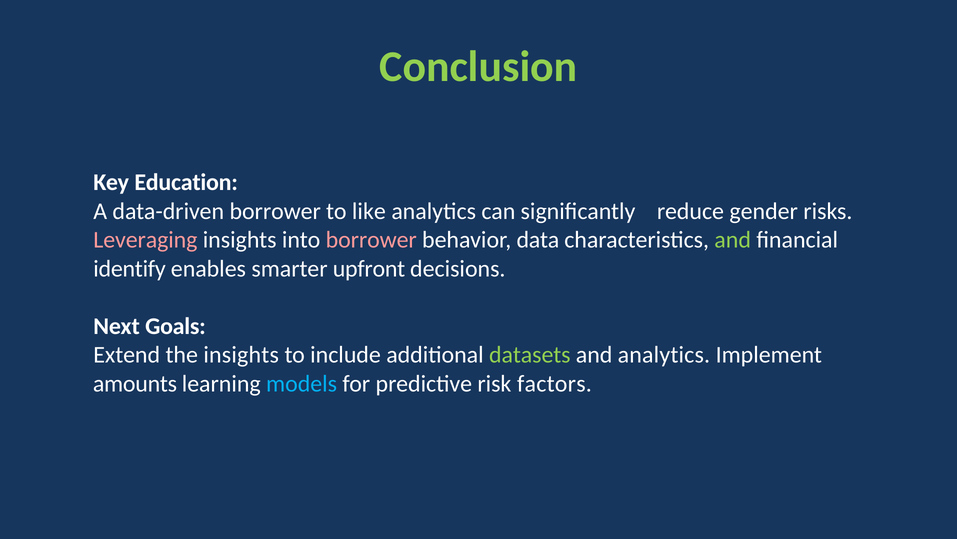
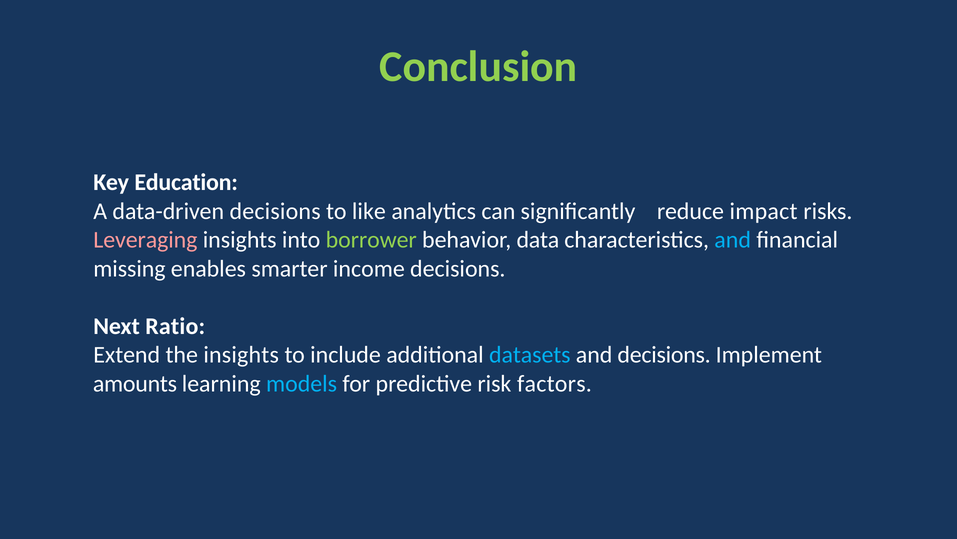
data-driven borrower: borrower -> decisions (275, 211)
gender: gender -> impact (764, 211)
borrower colour: pink -> light green (371, 240)
and colour: light green -> light blue (733, 240)
identify: identify -> missing (129, 268)
upfront: upfront -> income (369, 268)
Goals: Goals -> Ratio (175, 326)
datasets colour: light green -> light blue (530, 355)
and analytics: analytics -> decisions (664, 355)
